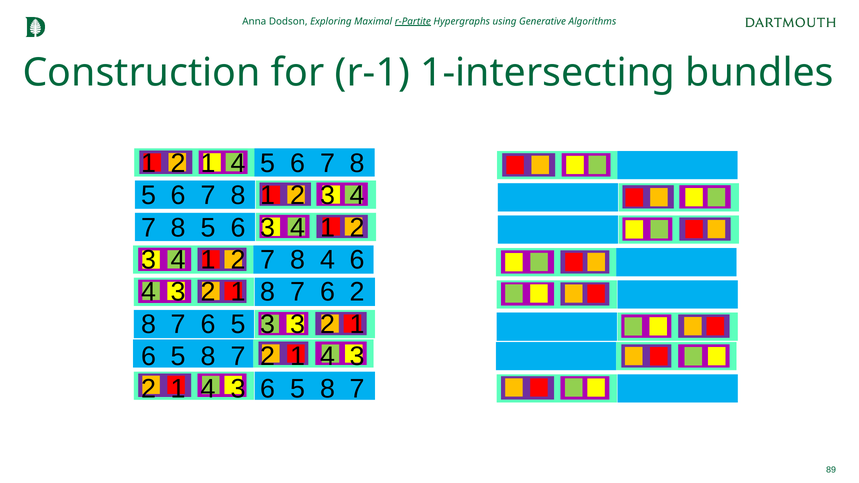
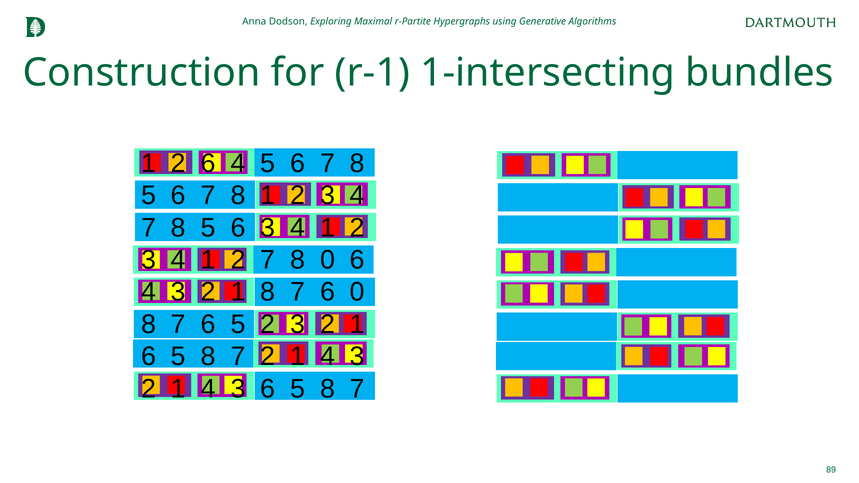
r-Partite underline: present -> none (413, 21)
1 2 1: 1 -> 6 (208, 163)
8 4: 4 -> 0 (328, 260)
6 2: 2 -> 0 (357, 292)
5 3: 3 -> 2 (268, 324)
